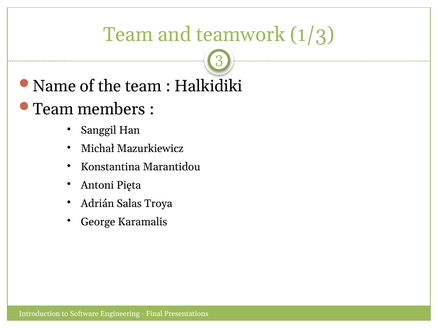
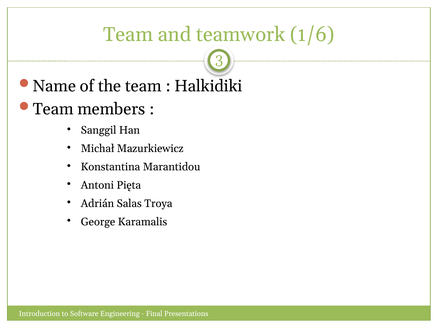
1/3: 1/3 -> 1/6 (312, 34)
